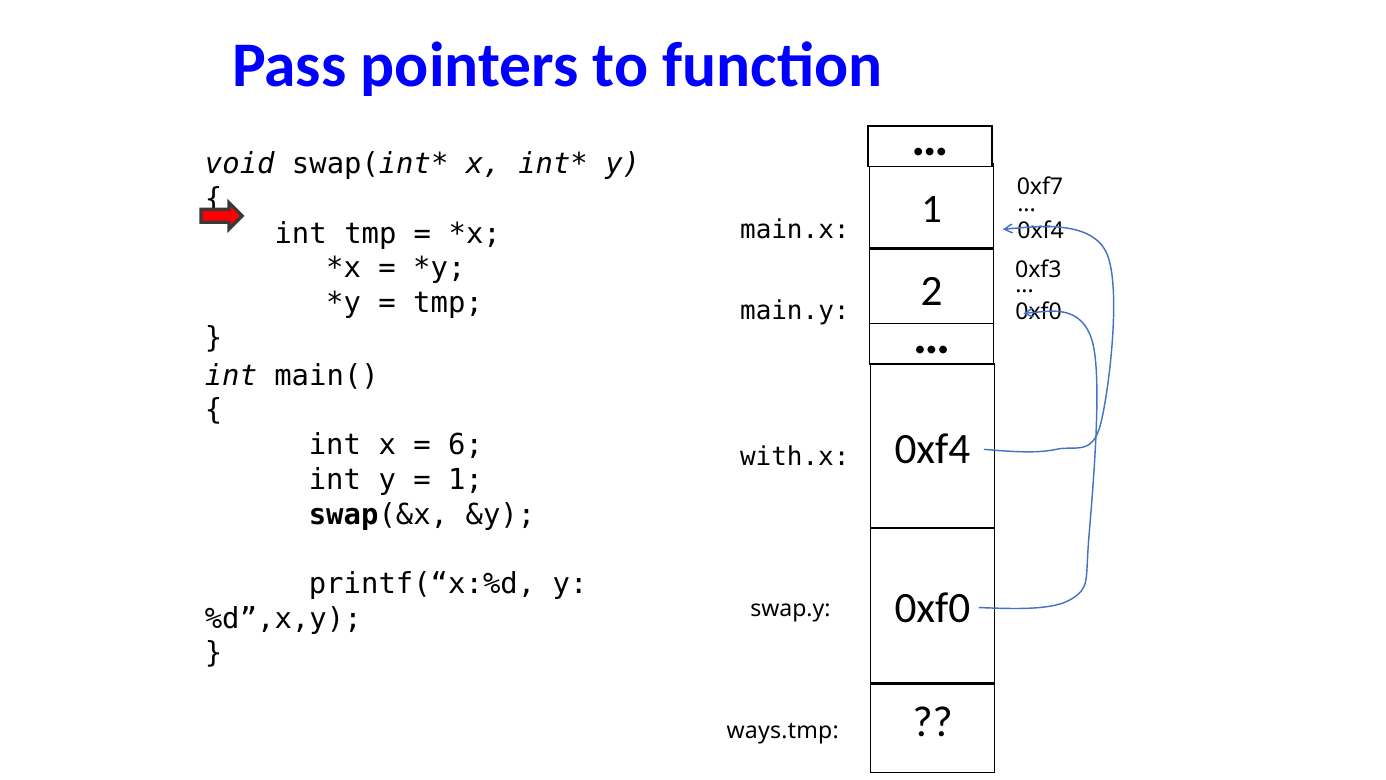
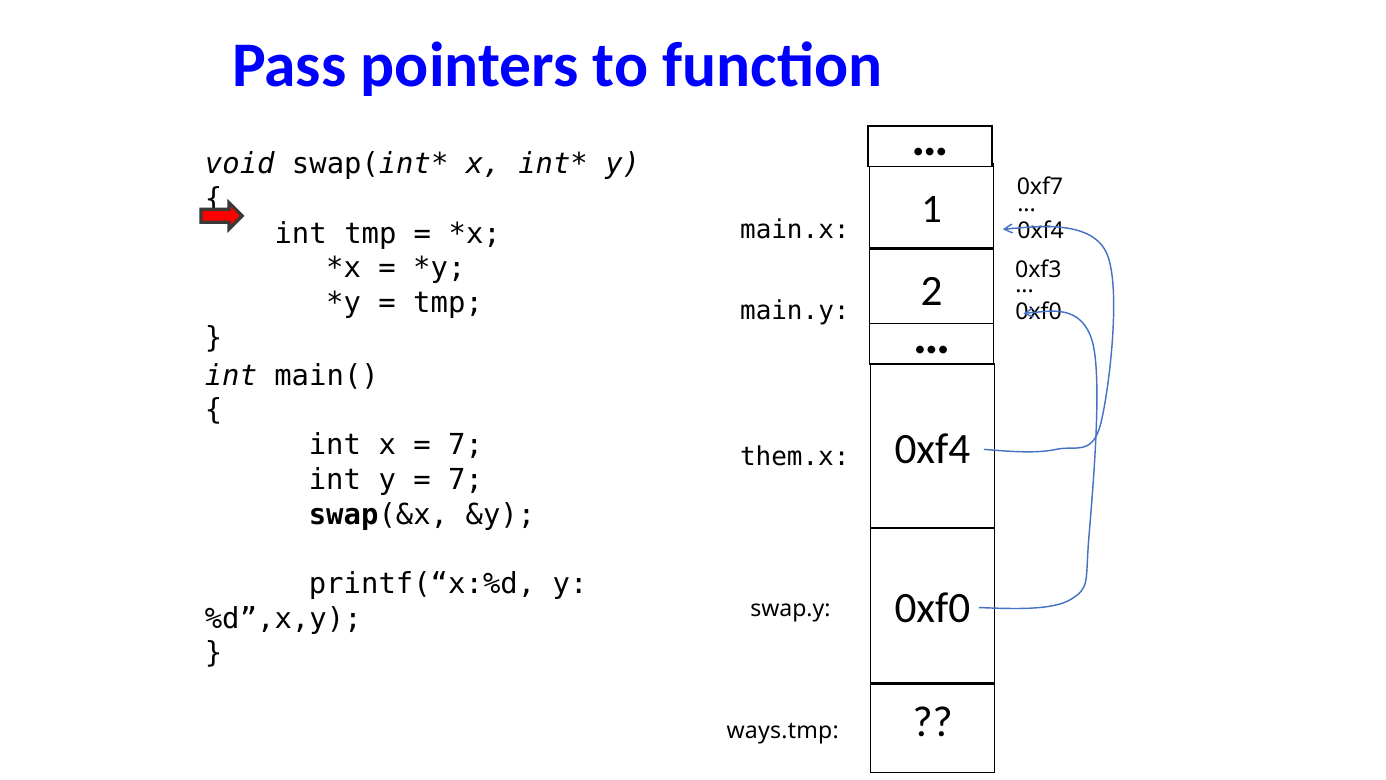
6: 6 -> 7 (466, 445)
with.x: with.x -> them.x (795, 457)
1: 1 -> 7 (466, 480)
